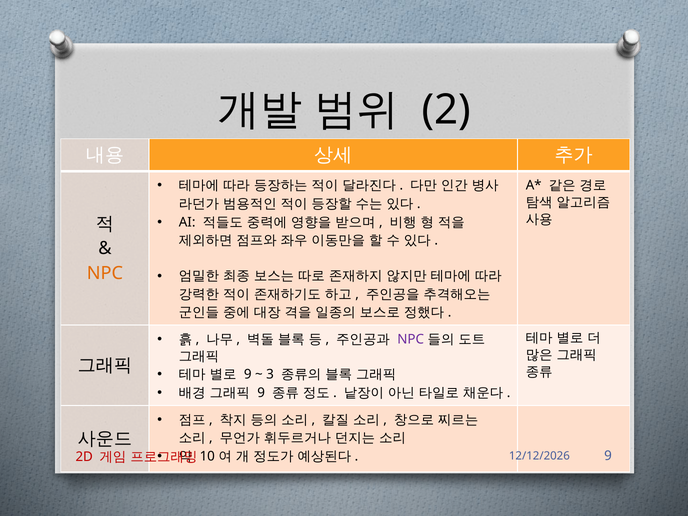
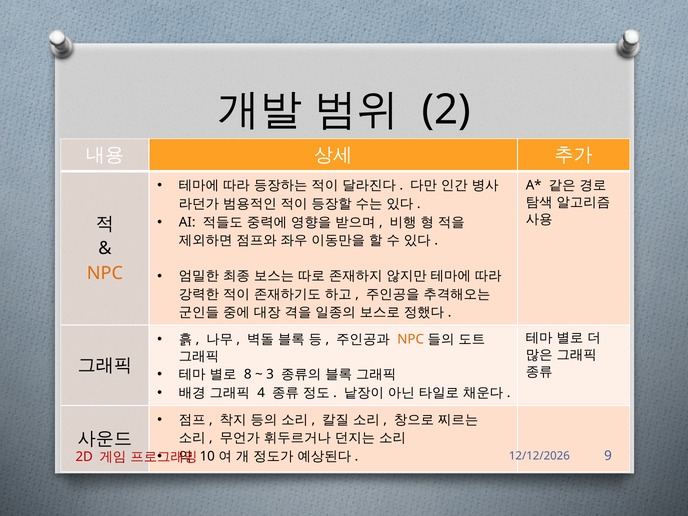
NPC colour: purple -> orange (411, 339)
9: 9 -> 8 (248, 375)
9: 9 -> 4 (261, 393)
